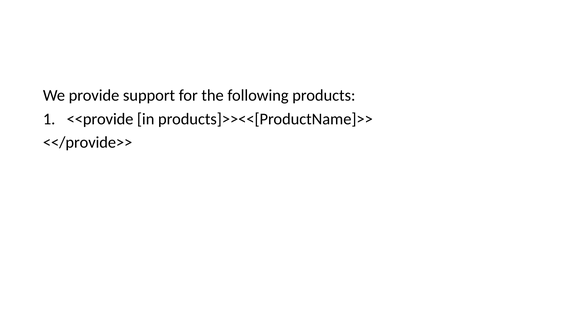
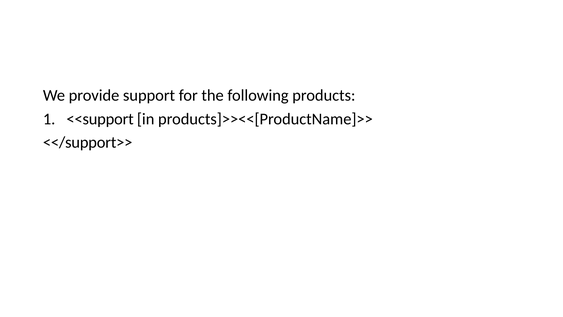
<<provide: <<provide -> <<support (100, 119)
<</provide>>: <</provide>> -> <</support>> (88, 142)
